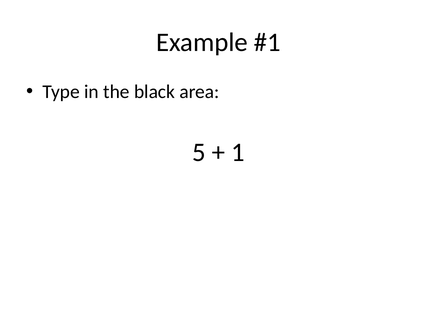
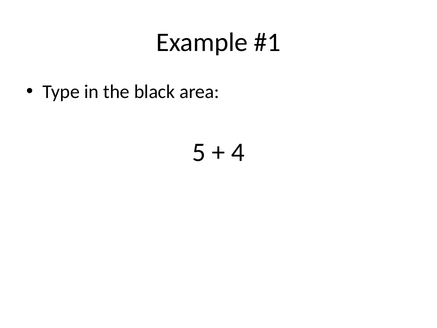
1: 1 -> 4 (238, 152)
